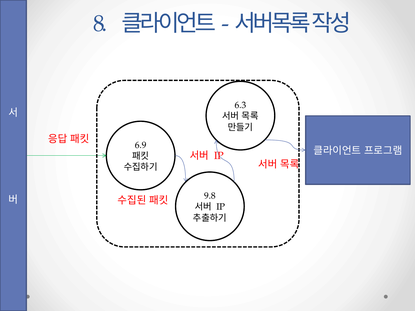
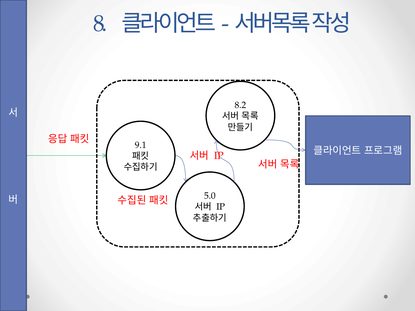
6.3: 6.3 -> 8.2 (240, 105)
6.9: 6.9 -> 9.1 (141, 145)
9.8: 9.8 -> 5.0 (210, 196)
